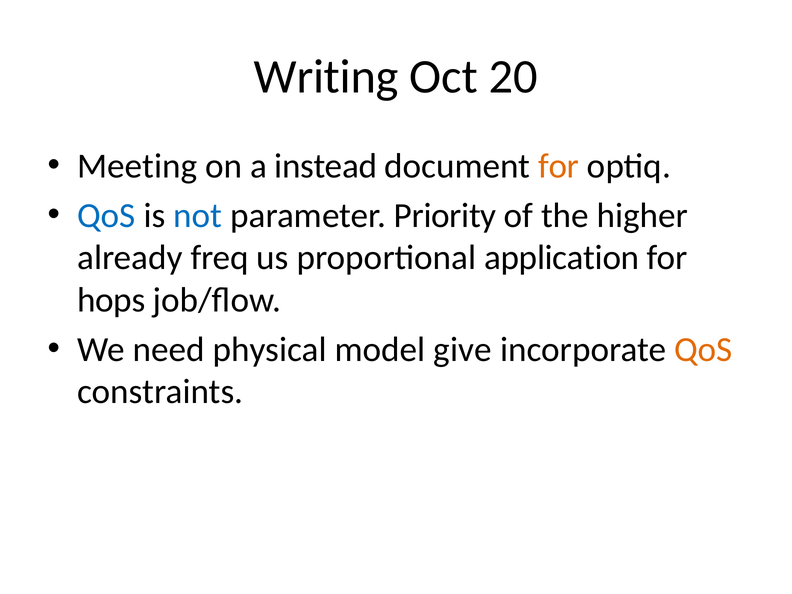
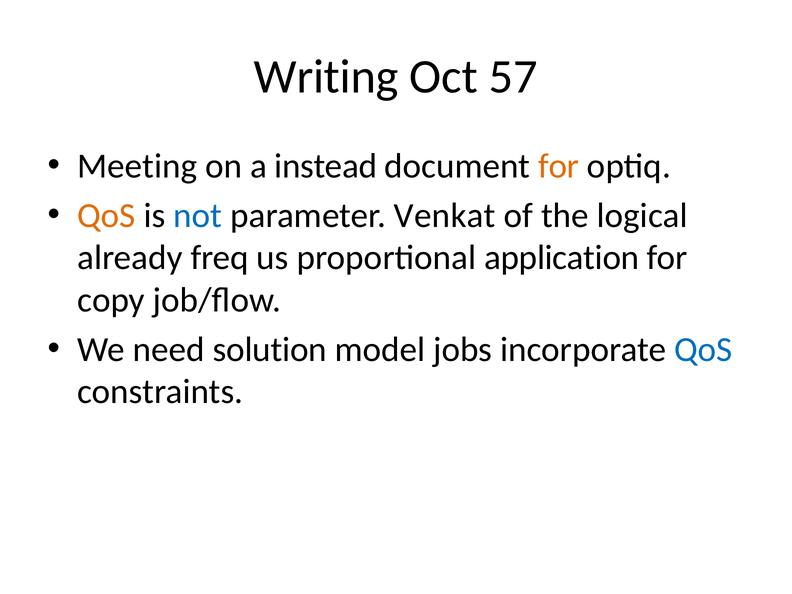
20: 20 -> 57 (513, 77)
QoS colour: blue -> orange (106, 216)
Priority: Priority -> Venkat (445, 216)
higher: higher -> logical (642, 216)
hops: hops -> copy (111, 300)
physical: physical -> solution (270, 349)
give: give -> jobs (463, 349)
QoS colour: orange -> blue (703, 349)
